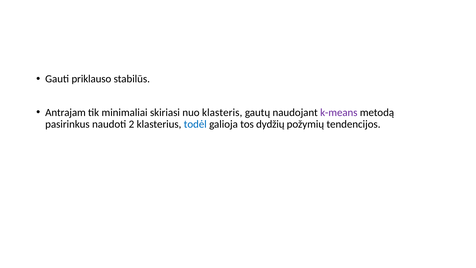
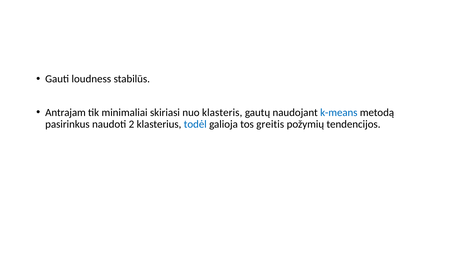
priklauso: priklauso -> loudness (91, 79)
k-means colour: purple -> blue (339, 112)
dydžių: dydžių -> greitis (270, 124)
